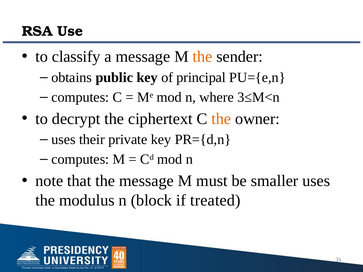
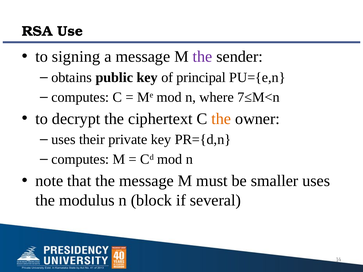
classify: classify -> signing (76, 57)
the colour: orange -> purple (202, 57)
3≤M<n: 3≤M<n -> 7≤M<n (258, 97)
treated: treated -> several (215, 200)
